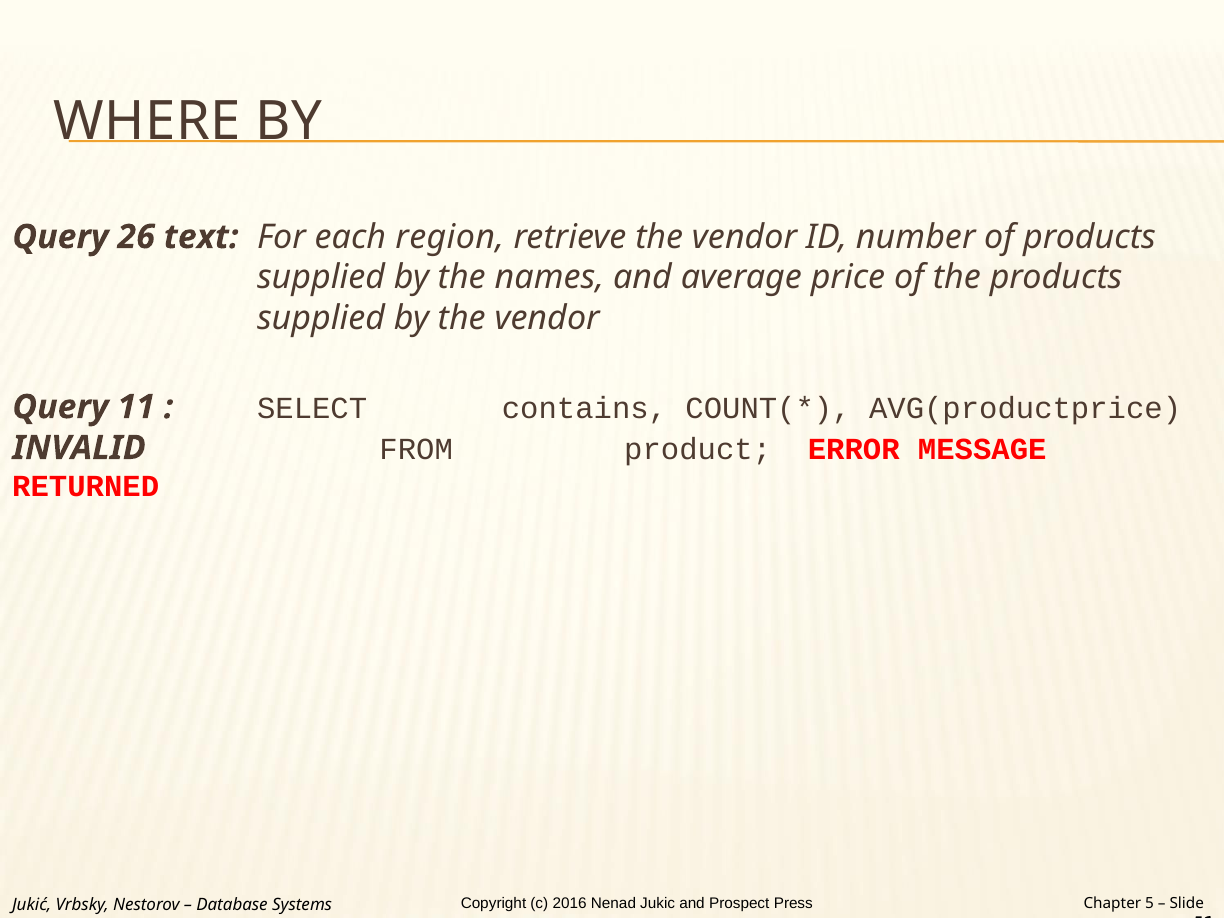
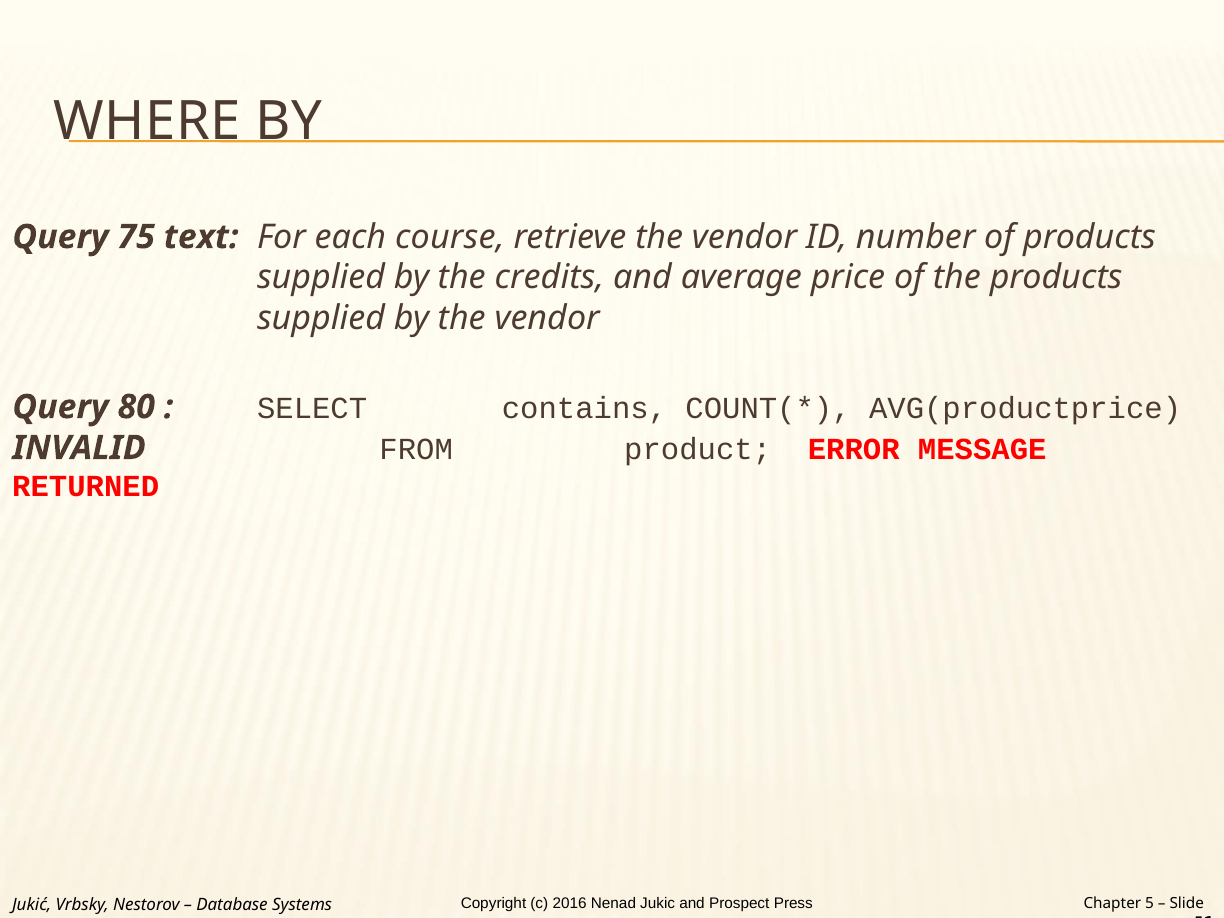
26: 26 -> 75 (136, 237)
region: region -> course (450, 237)
names: names -> credits (549, 278)
11: 11 -> 80 (136, 407)
